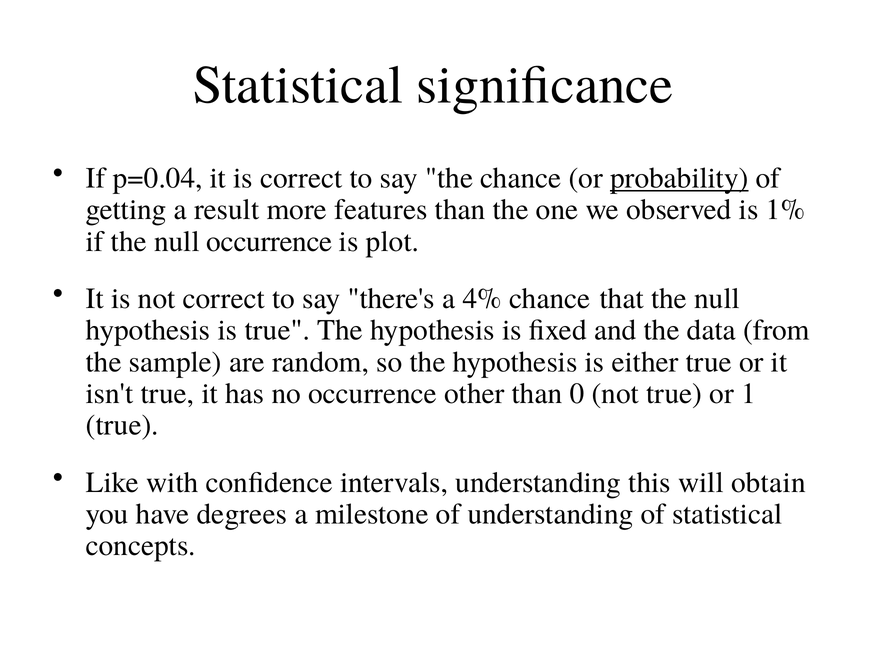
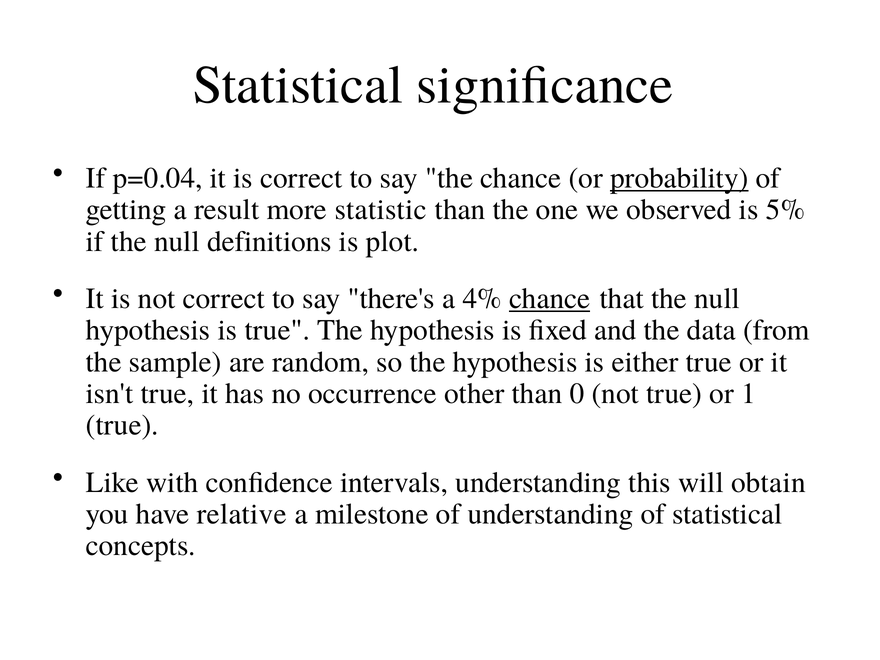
features: features -> statistic (381, 210)
1%: 1% -> 5% (785, 210)
null occurrence: occurrence -> definitions (269, 241)
chance underline: none -> present (550, 299)
degrees: degrees -> relative (242, 514)
